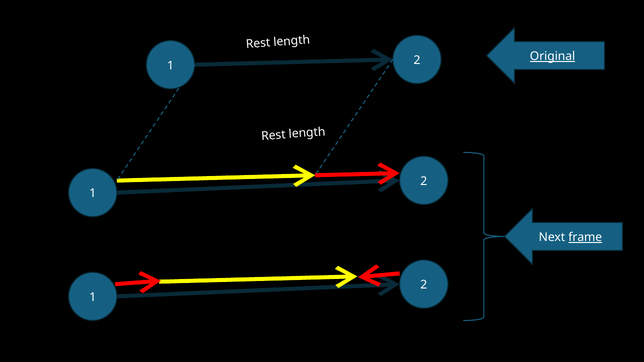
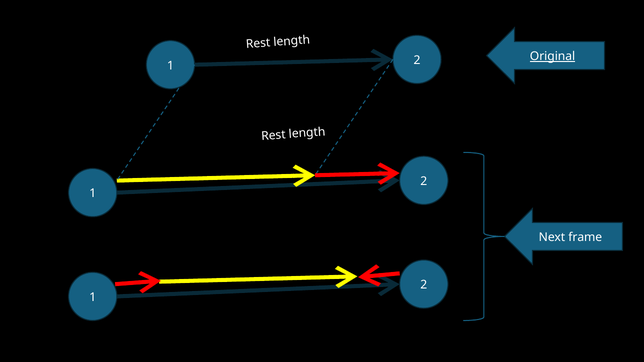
frame underline: present -> none (585, 237)
